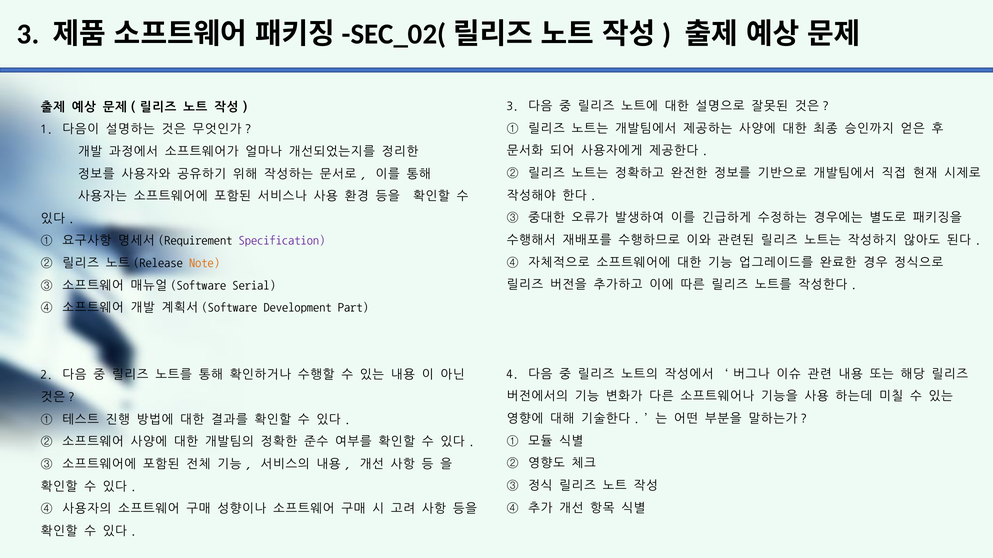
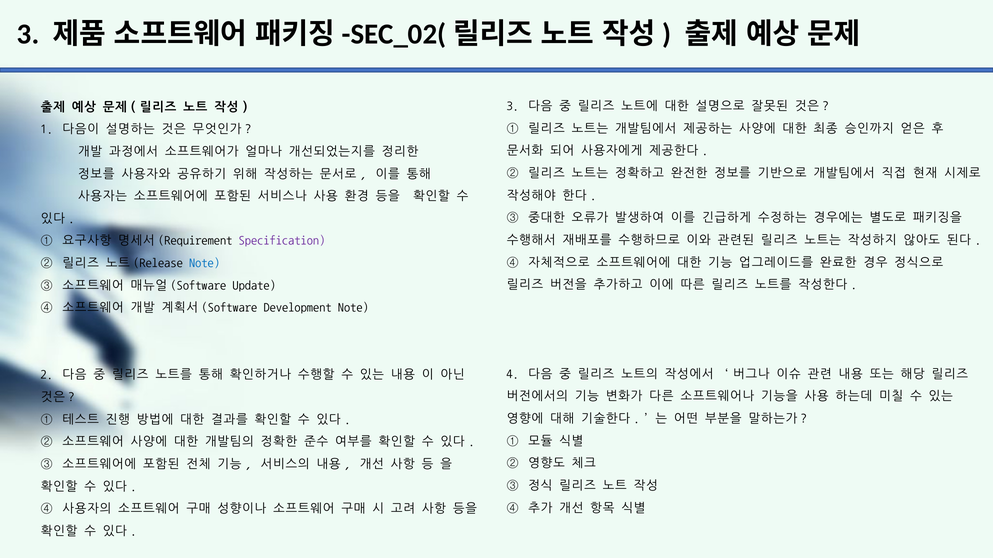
Note colour: orange -> blue (205, 263)
Serial: Serial -> Update (254, 285)
Development Part: Part -> Note (353, 308)
